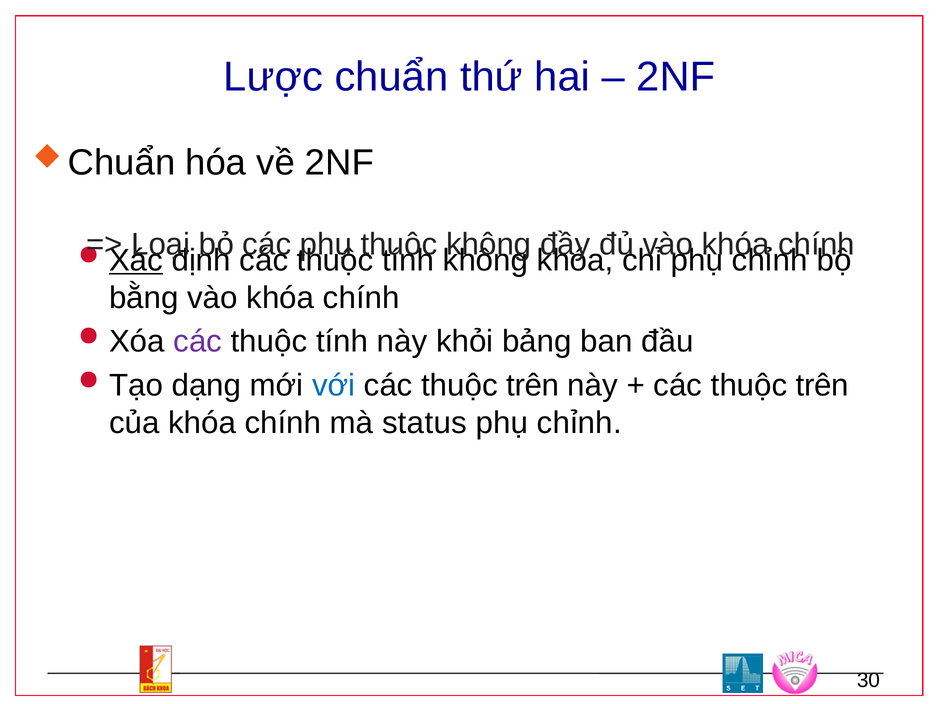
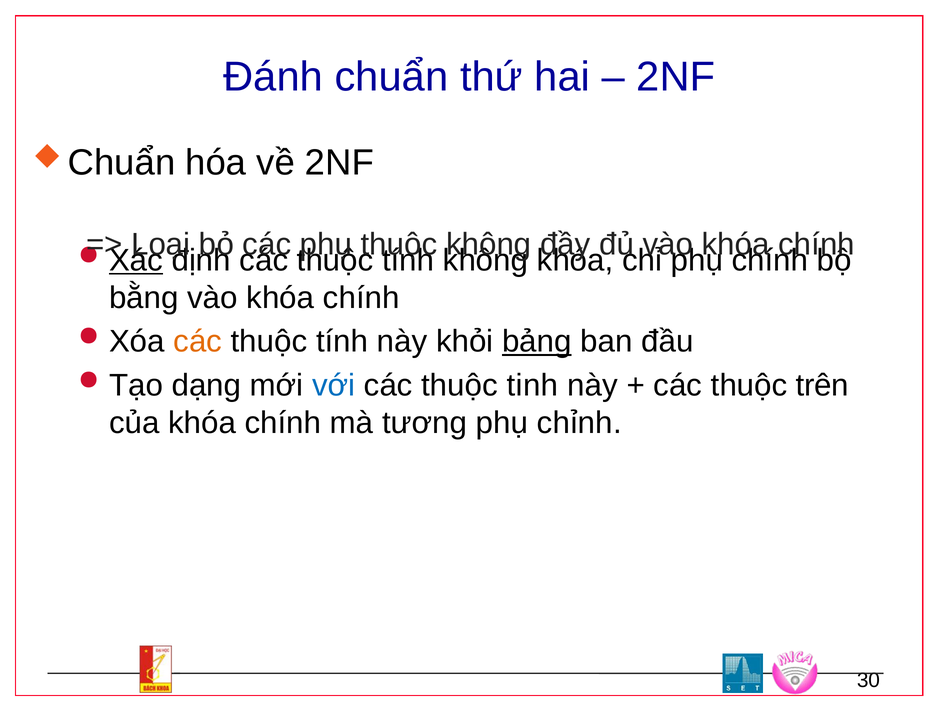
Lược: Lược -> Đánh (273, 77)
chỉ phụ chỉnh: chỉnh -> chính (770, 260)
các colour: purple -> orange (198, 342)
bảng underline: none -> present (537, 342)
trên: trên -> tinh (532, 386)
status: status -> tương (425, 423)
